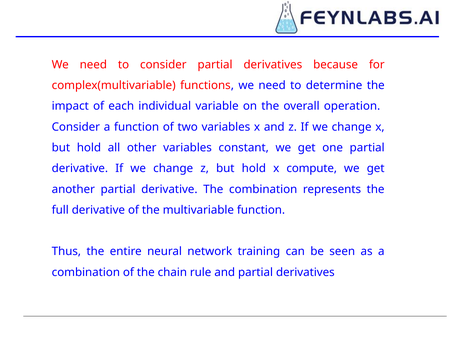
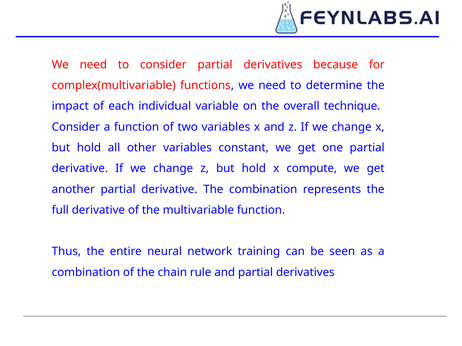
operation: operation -> technique (352, 106)
